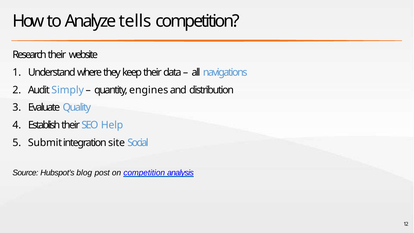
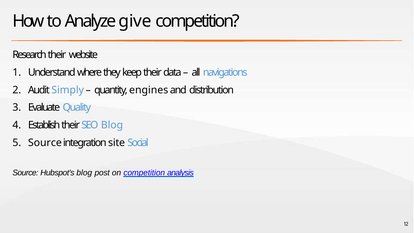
tells: tells -> give (135, 21)
SEO Help: Help -> Blog (112, 125)
Submit: Submit -> Source (45, 143)
